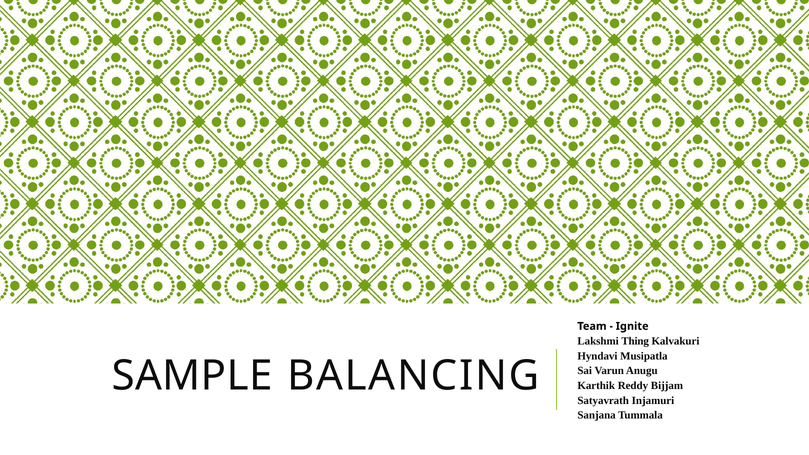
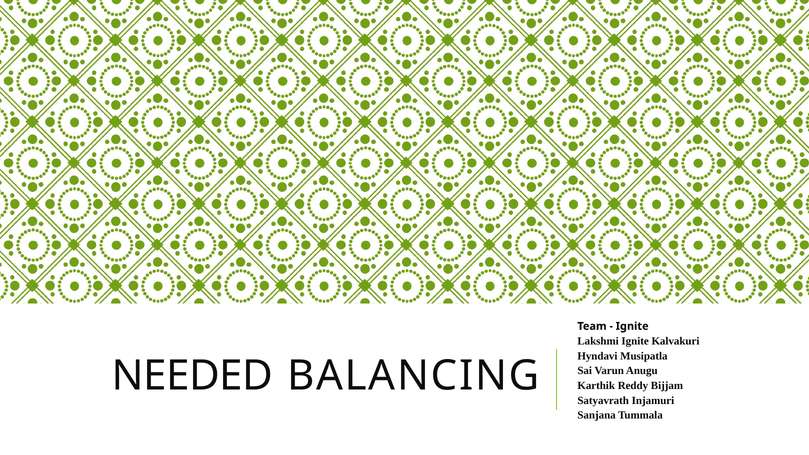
Lakshmi Thing: Thing -> Ignite (635, 341)
SAMPLE: SAMPLE -> NEEDED (192, 376)
